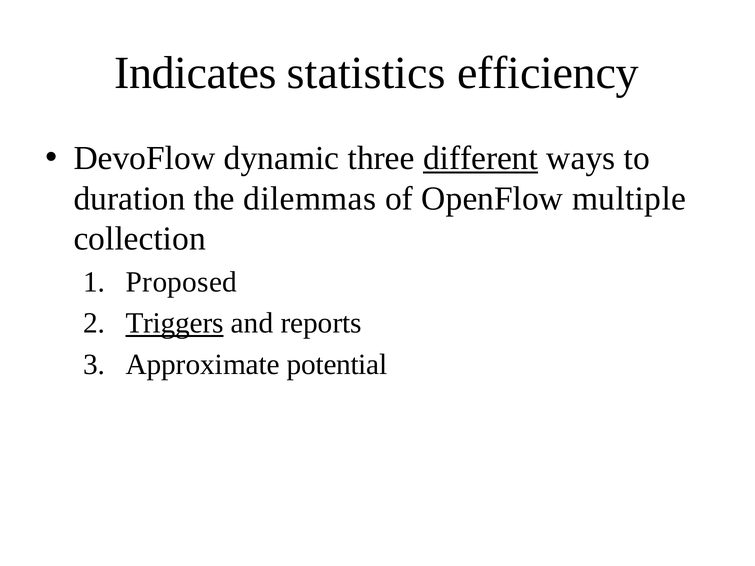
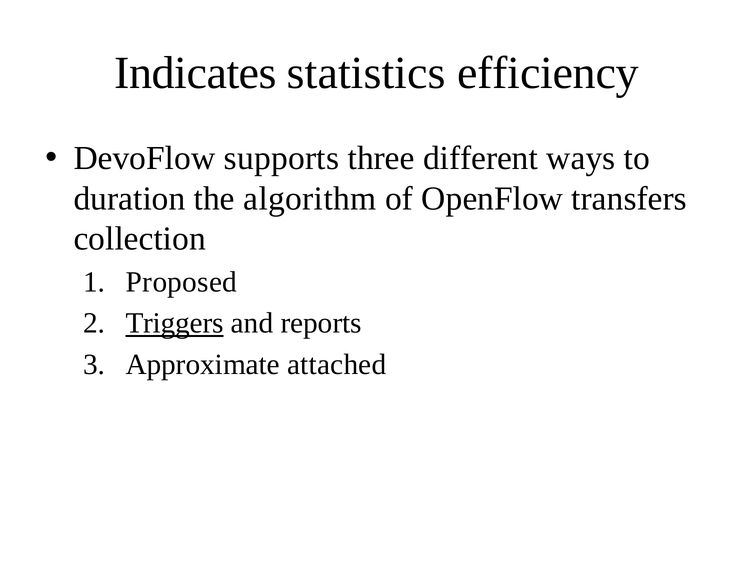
dynamic: dynamic -> supports (281, 158)
different underline: present -> none (481, 158)
dilemmas: dilemmas -> algorithm (310, 199)
multiple: multiple -> transfers (629, 199)
potential: potential -> attached (337, 365)
